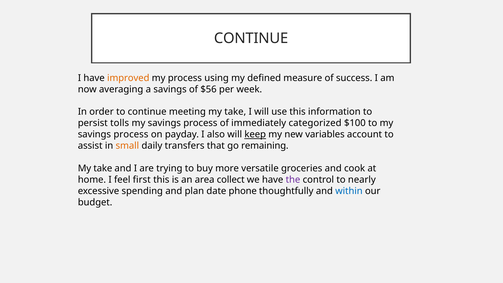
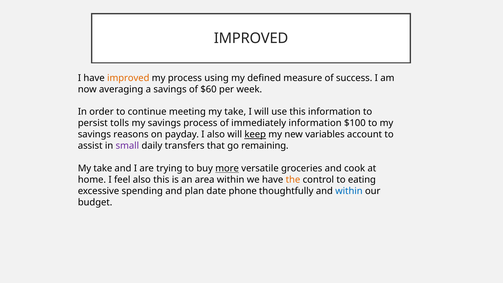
CONTINUE: CONTINUE -> IMPROVED (251, 38)
$56: $56 -> $60 (209, 89)
immediately categorized: categorized -> information (315, 123)
process: process -> reasons (131, 134)
small colour: orange -> purple (127, 146)
more underline: none -> present (227, 168)
feel first: first -> also (142, 180)
area collect: collect -> within (231, 180)
the colour: purple -> orange (293, 180)
nearly: nearly -> eating (362, 180)
